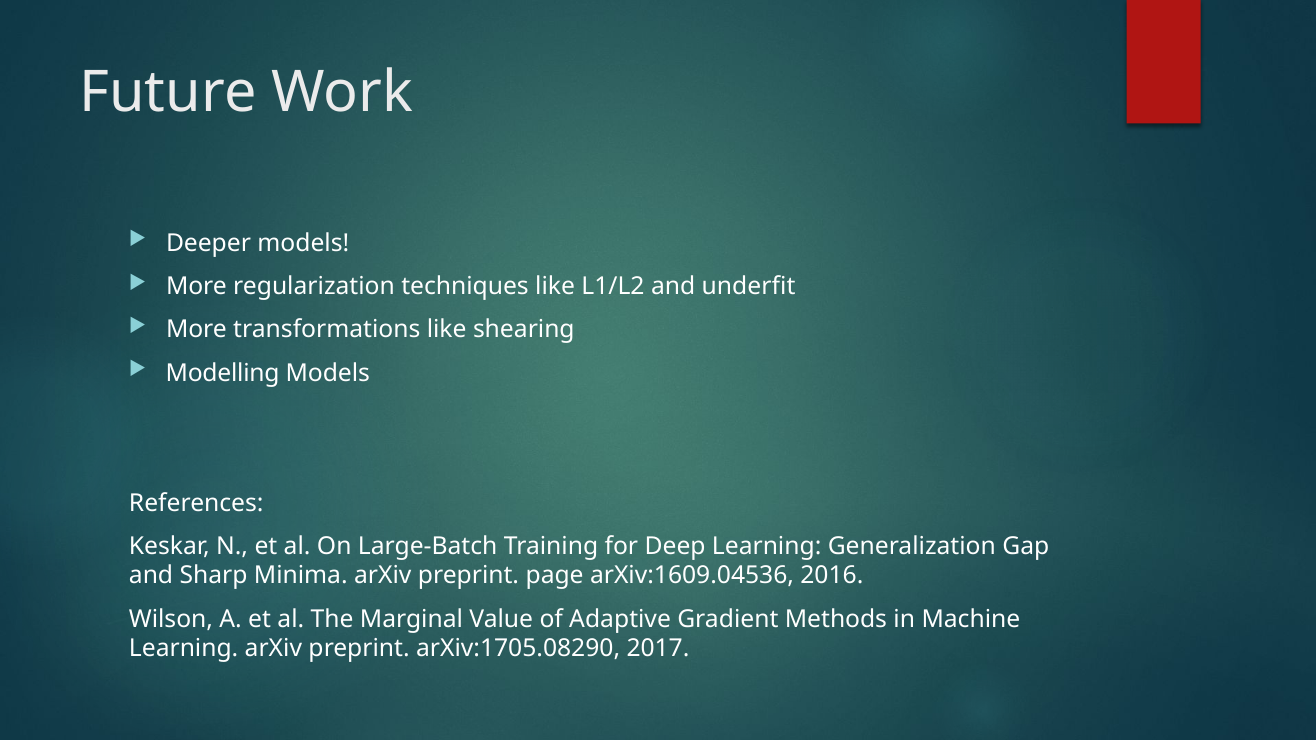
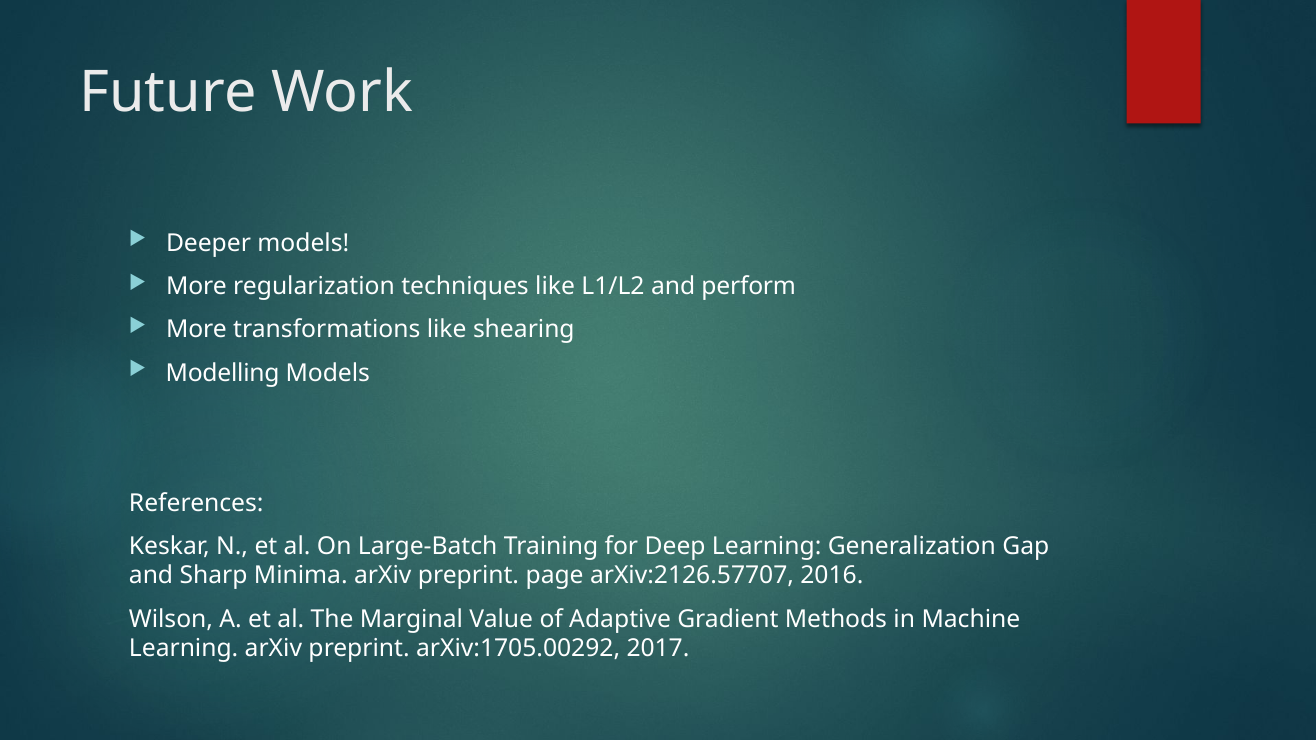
underfit: underfit -> perform (749, 286)
arXiv:1609.04536: arXiv:1609.04536 -> arXiv:2126.57707 (692, 576)
arXiv:1705.08290: arXiv:1705.08290 -> arXiv:1705.00292 (518, 649)
